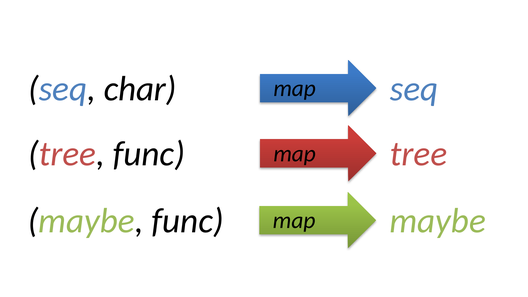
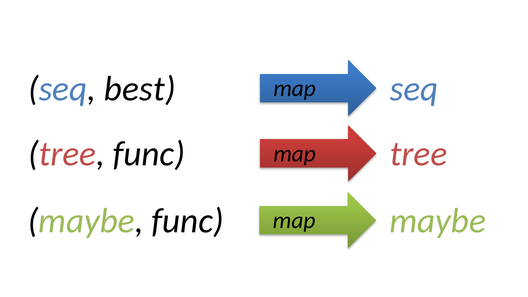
char: char -> best (140, 89)
